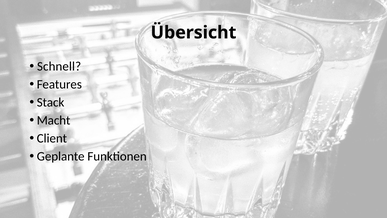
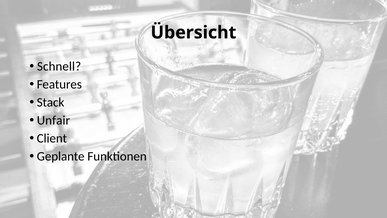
Macht: Macht -> Unfair (53, 120)
